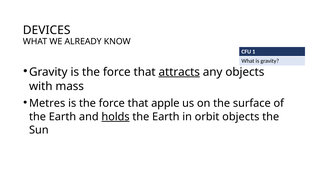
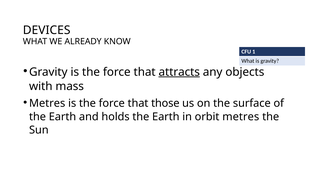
apple: apple -> those (165, 103)
holds underline: present -> none (116, 117)
orbit objects: objects -> metres (241, 117)
